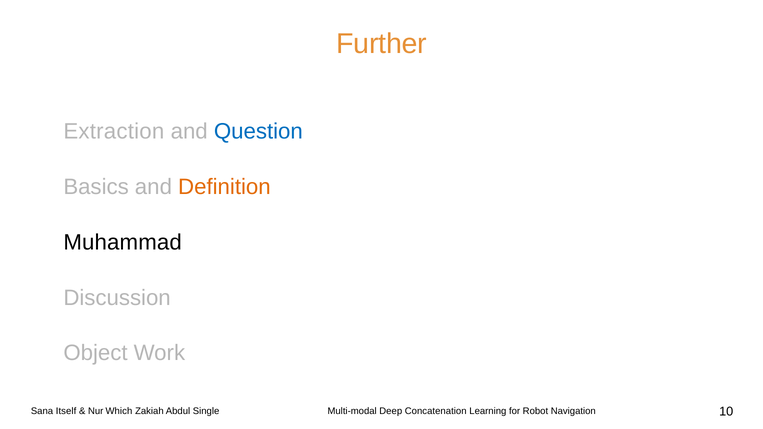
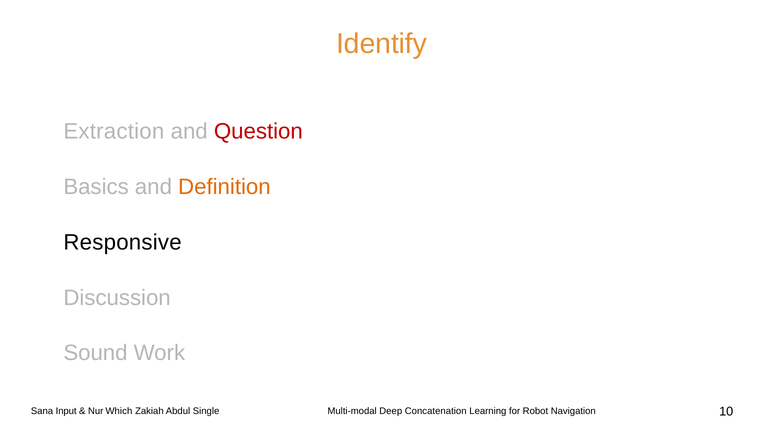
Further: Further -> Identify (382, 44)
Question colour: blue -> red (258, 132)
Muhammad: Muhammad -> Responsive (123, 242)
Object: Object -> Sound (95, 353)
Itself: Itself -> Input (66, 412)
